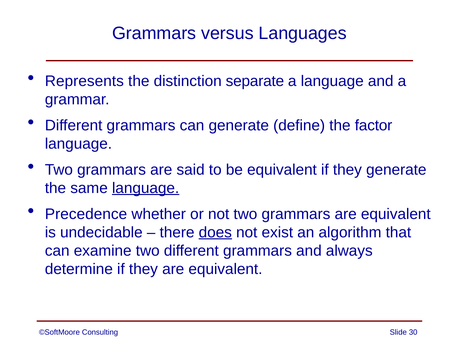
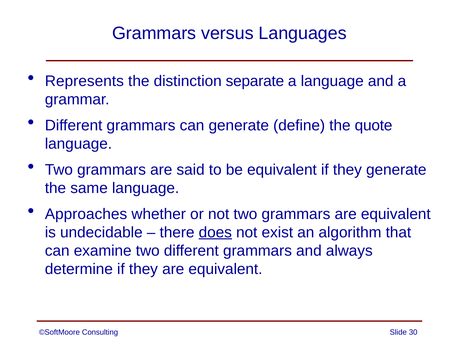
factor: factor -> quote (374, 125)
language underline: present -> none (146, 188)
Precedence: Precedence -> Approaches (86, 214)
